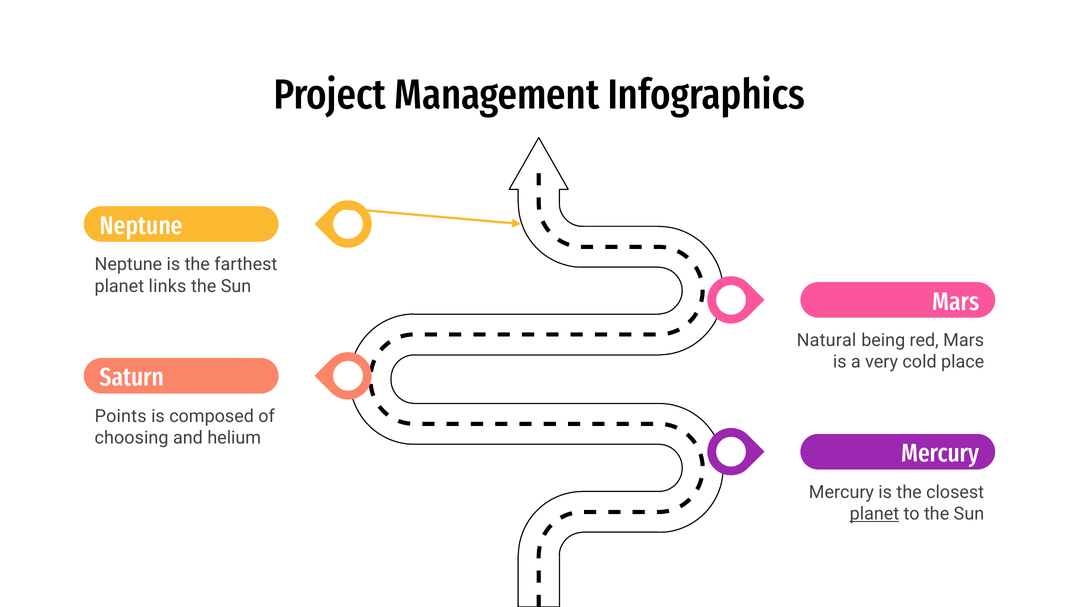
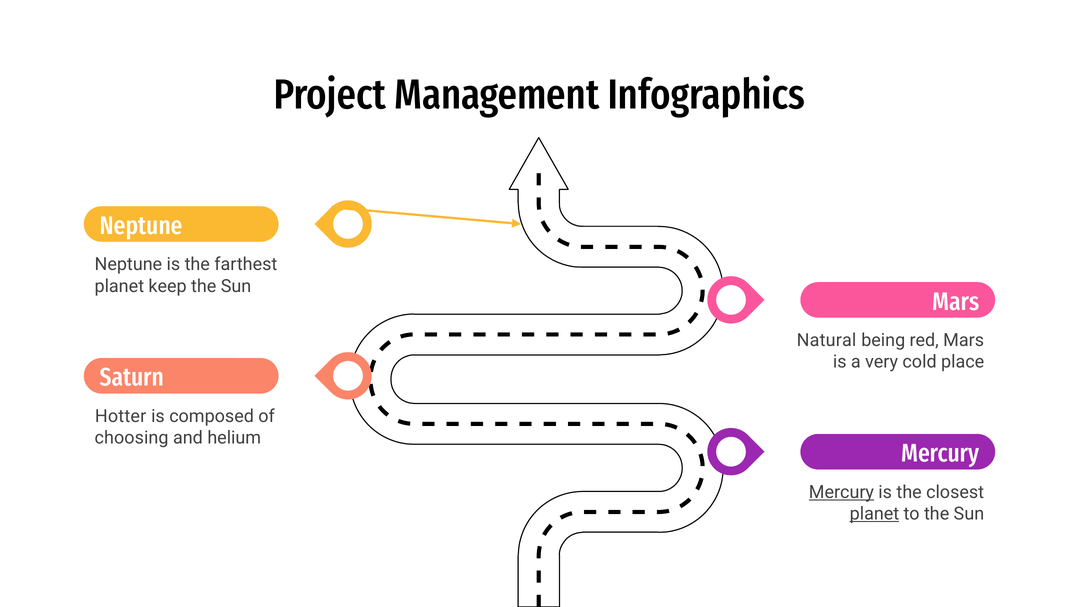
links: links -> keep (168, 286)
Points: Points -> Hotter (121, 416)
Mercury underline: none -> present (841, 492)
